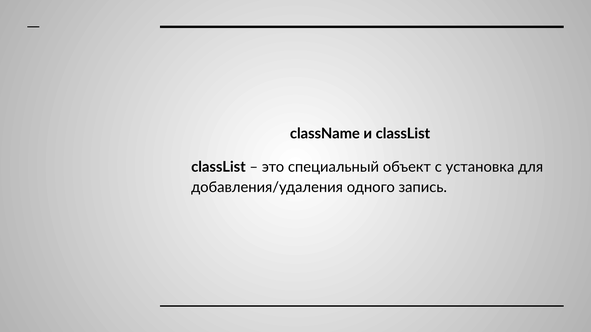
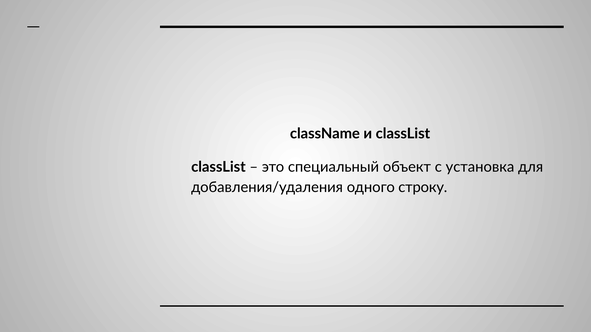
запись: запись -> строку (423, 188)
